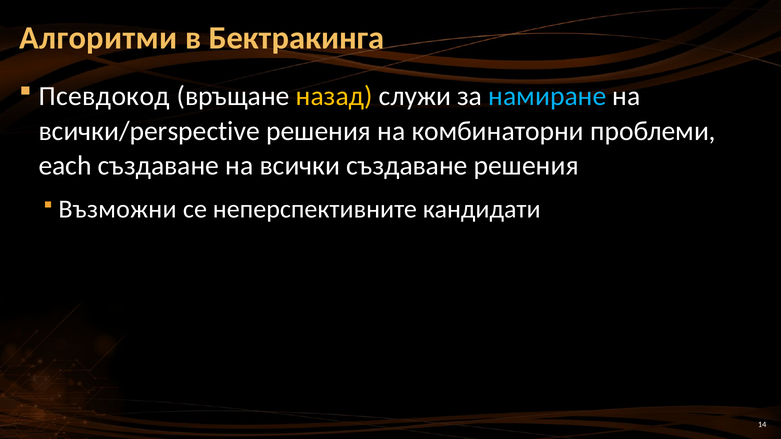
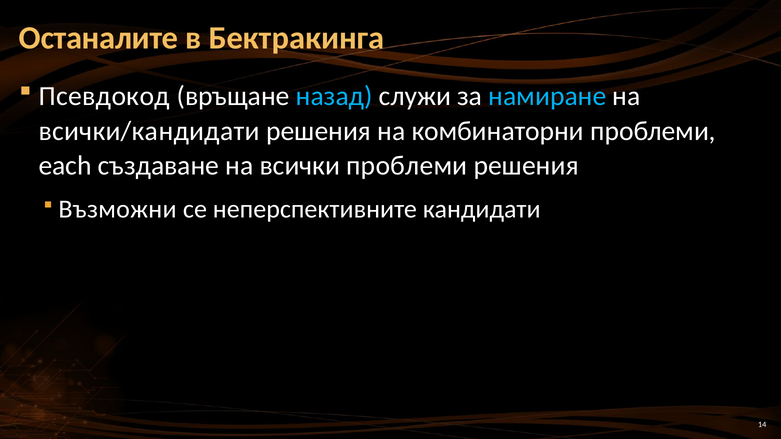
Алгоритми: Алгоритми -> Останалите (99, 38)
назад colour: yellow -> light blue (334, 96)
всички/perspective: всички/perspective -> всички/кандидати (149, 131)
всички създаване: създаване -> проблеми (407, 166)
